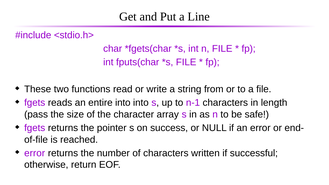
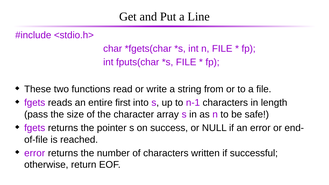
entire into: into -> first (123, 103)
